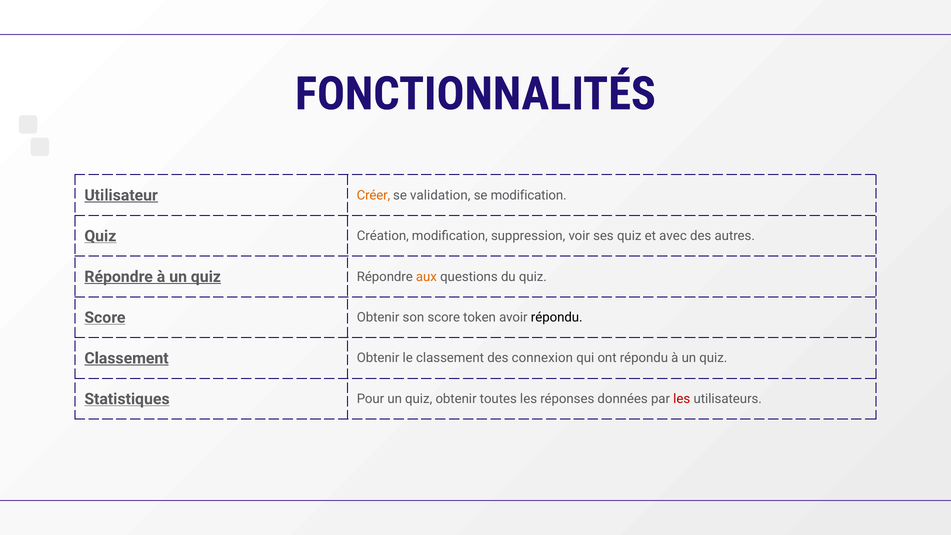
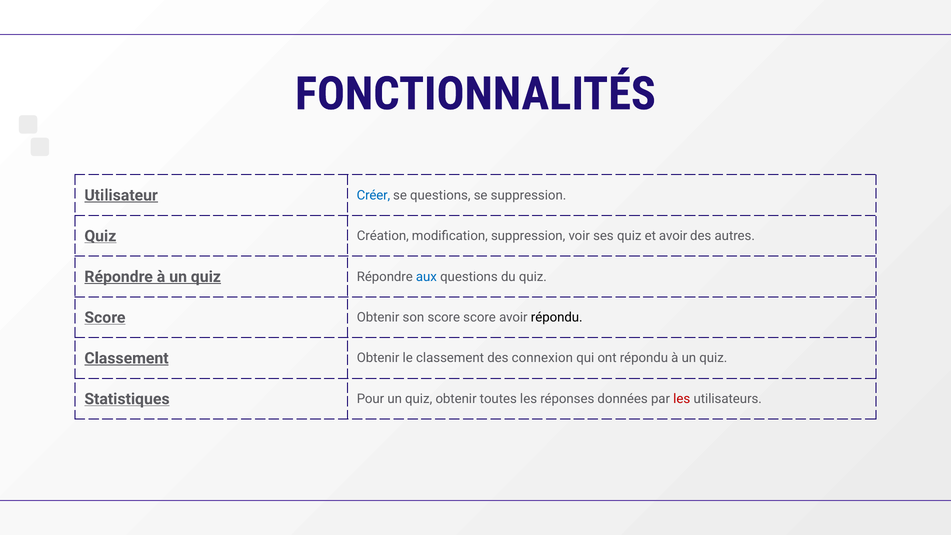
Créer colour: orange -> blue (373, 195)
se validation: validation -> questions (440, 195)
se modification: modification -> suppression (529, 195)
et avec: avec -> avoir (673, 236)
aux colour: orange -> blue (426, 277)
score token: token -> score (480, 317)
